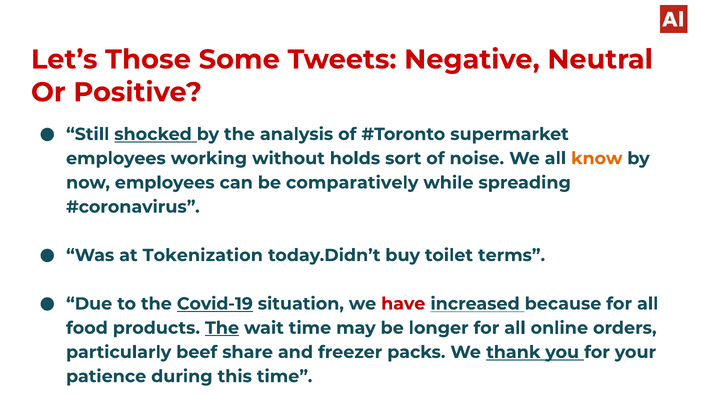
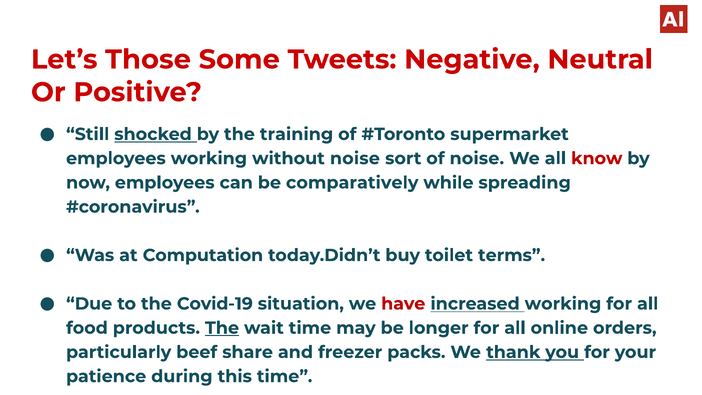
analysis: analysis -> training (297, 134)
without holds: holds -> noise (355, 158)
know colour: orange -> red (597, 158)
Tokenization: Tokenization -> Computation (203, 255)
Covid-19 underline: present -> none (215, 304)
increased because: because -> working (563, 304)
